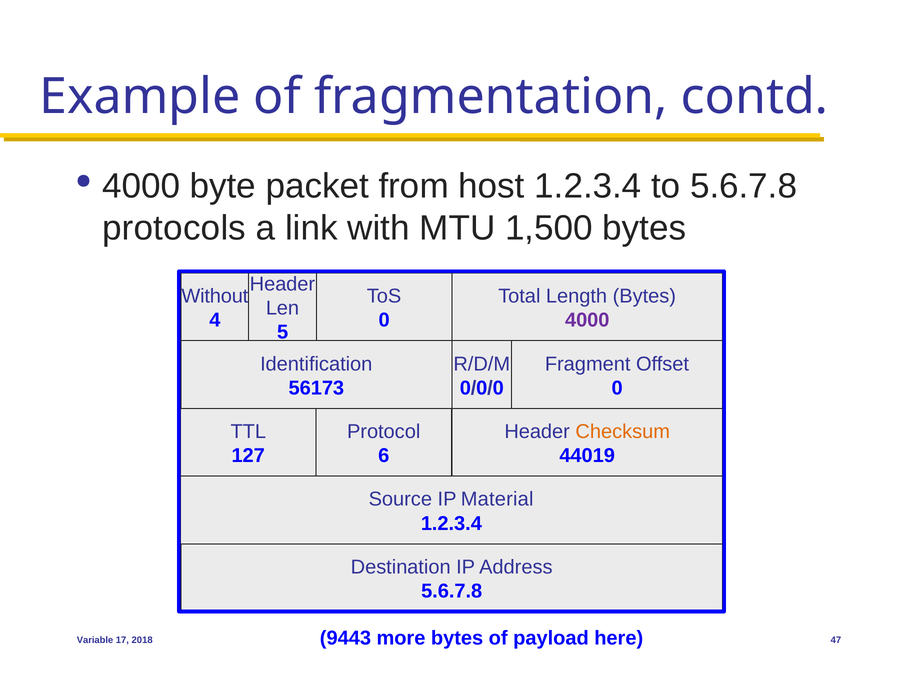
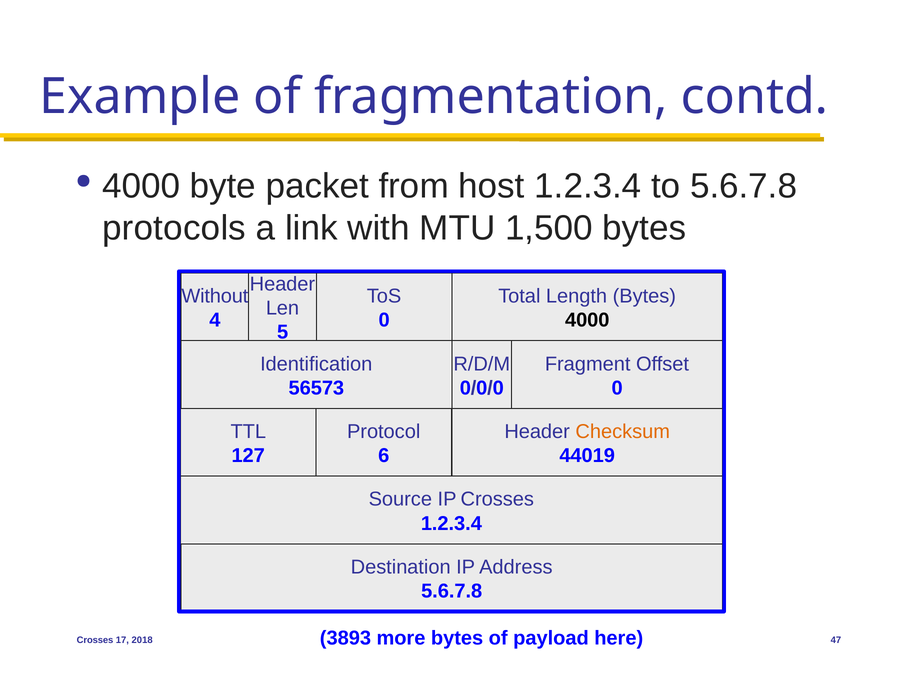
4000 colour: purple -> black (587, 320)
56173: 56173 -> 56573 (316, 388)
IP Material: Material -> Crosses (497, 500)
9443: 9443 -> 3893 (345, 638)
Variable: Variable -> Crosses (95, 640)
